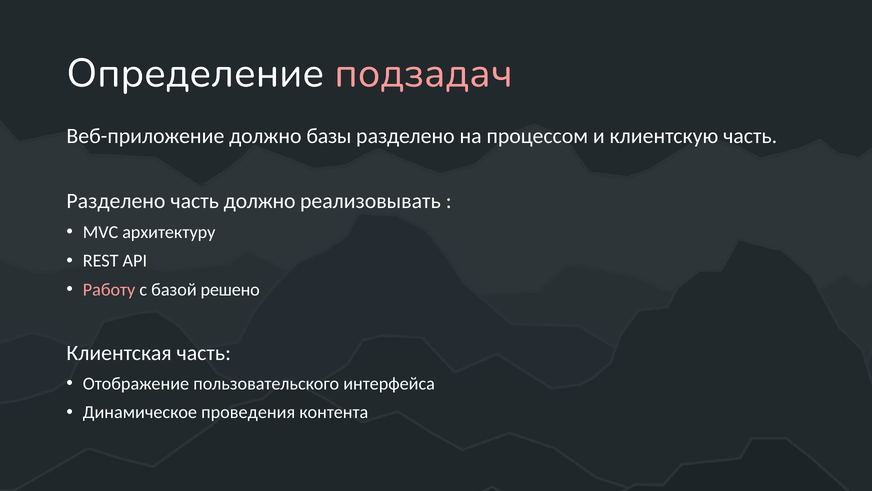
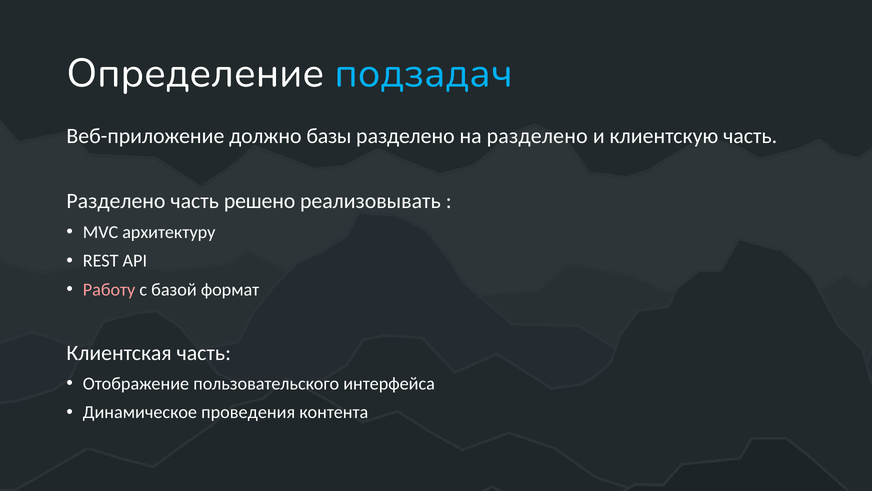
подзадач colour: pink -> light blue (424, 73)
на процессом: процессом -> разделено (537, 136)
часть должно: должно -> решено (260, 201)
решено: решено -> формат (230, 289)
